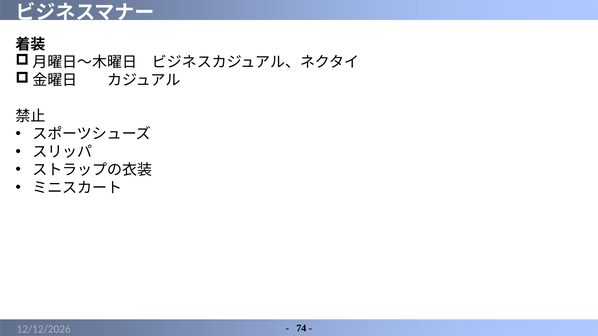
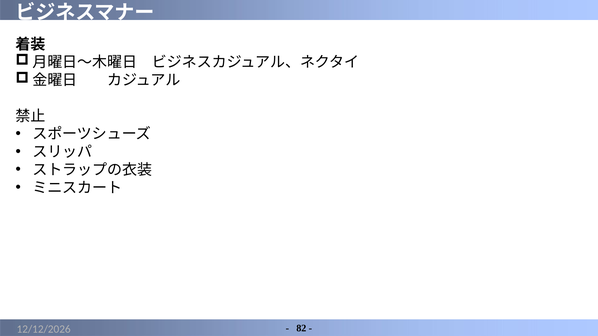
74: 74 -> 82 (301, 329)
